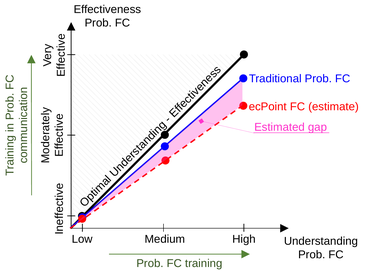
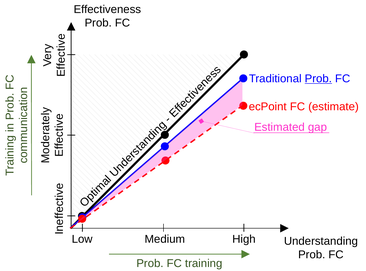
Prob underline: none -> present (318, 79)
